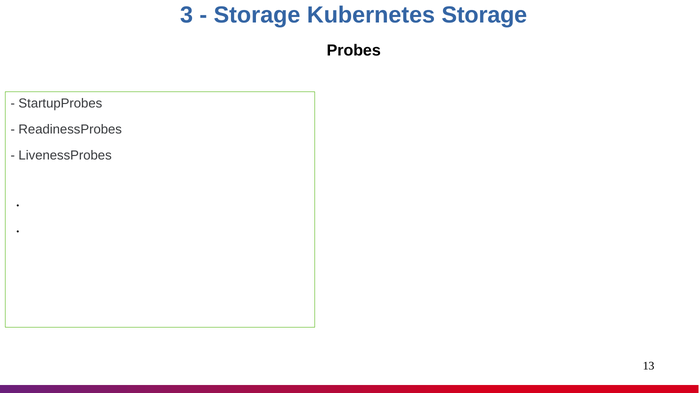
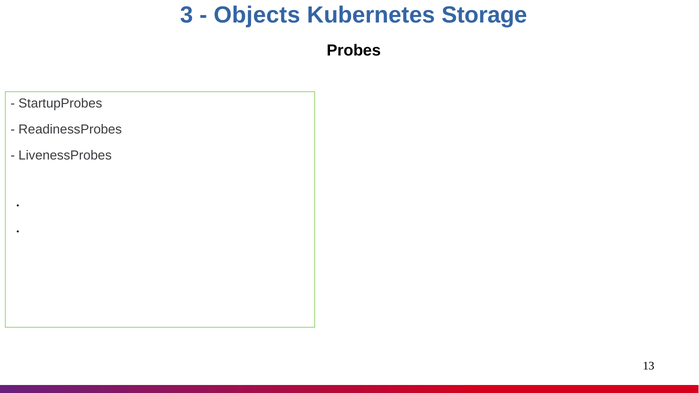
Storage: Storage -> Objects (257, 15)
